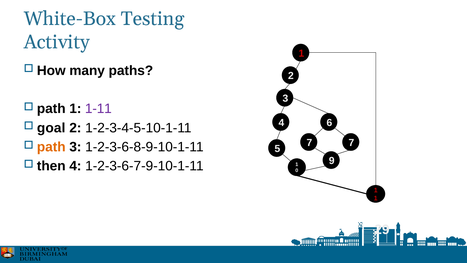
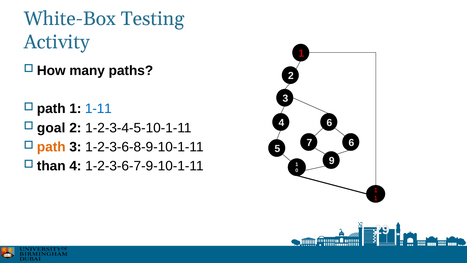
1-11 colour: purple -> blue (98, 109)
7 7: 7 -> 6 (351, 143)
then: then -> than (51, 166)
